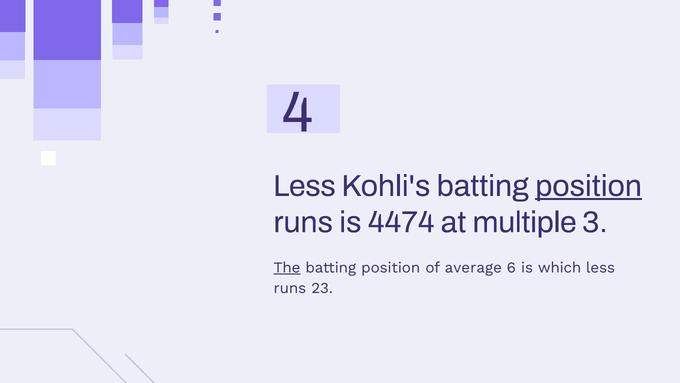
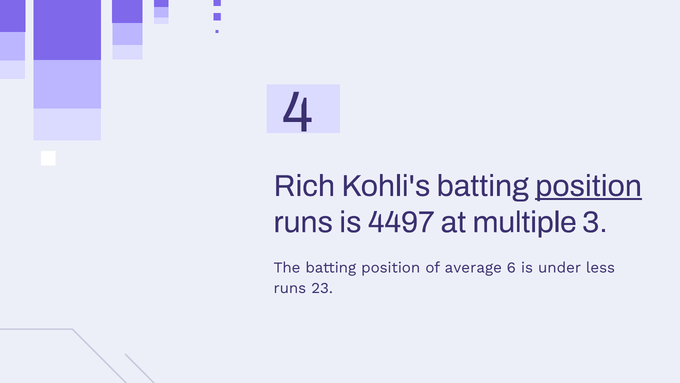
Less: Less -> Rich (304, 186)
4474: 4474 -> 4497 (401, 222)
The underline: present -> none (287, 267)
which: which -> under (560, 267)
